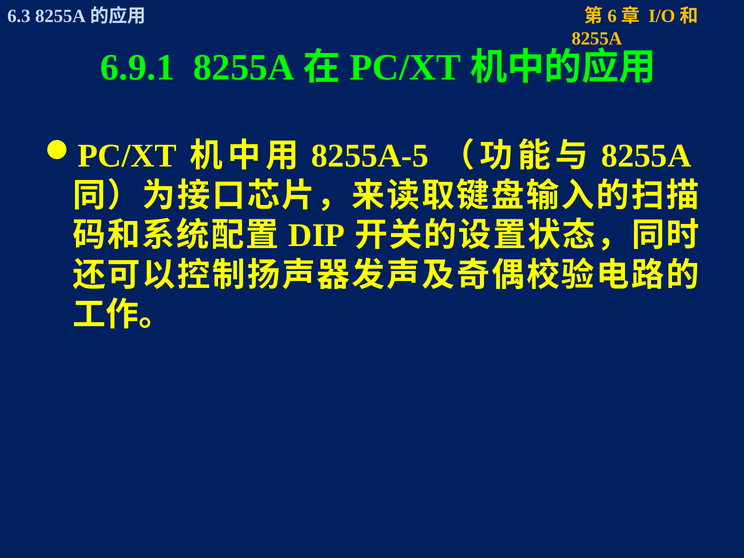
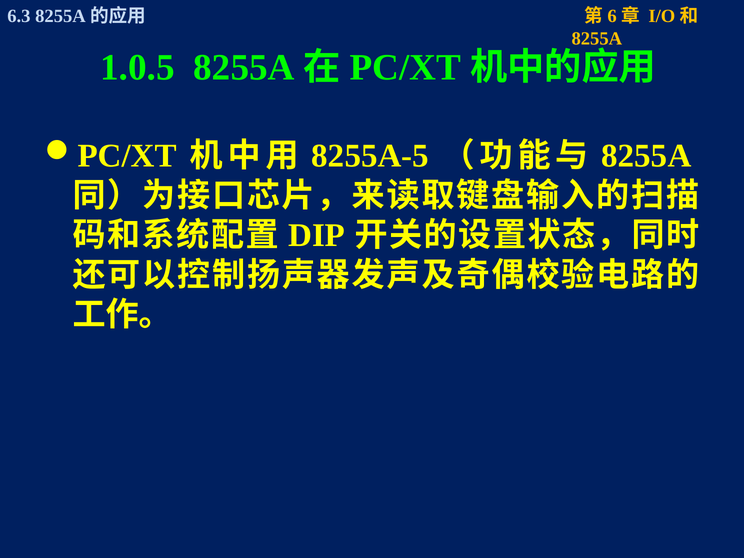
6.9.1: 6.9.1 -> 1.0.5 (138, 68)
